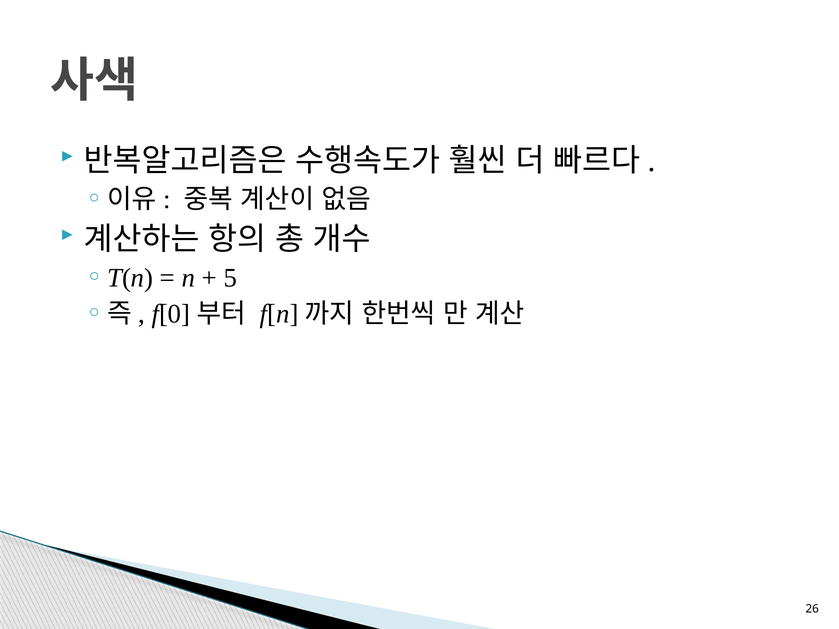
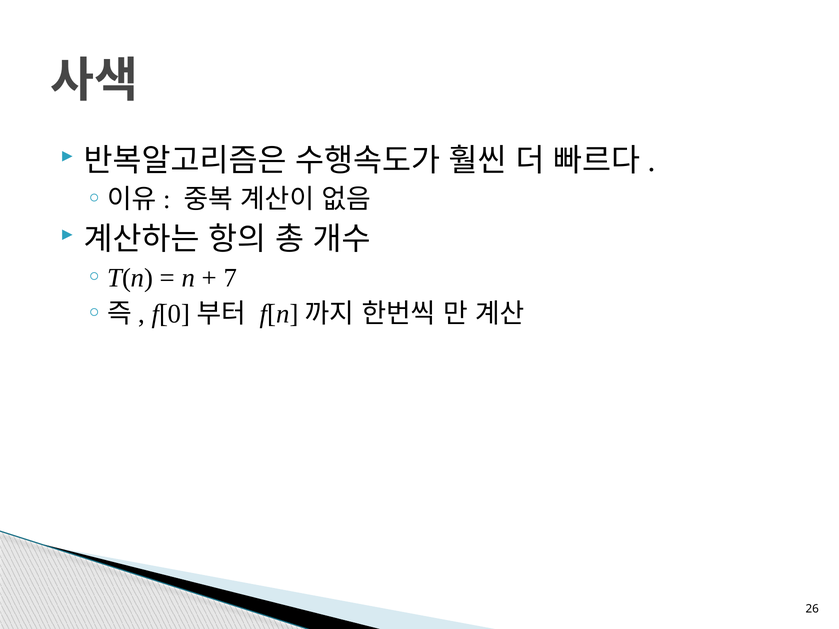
5: 5 -> 7 (230, 278)
